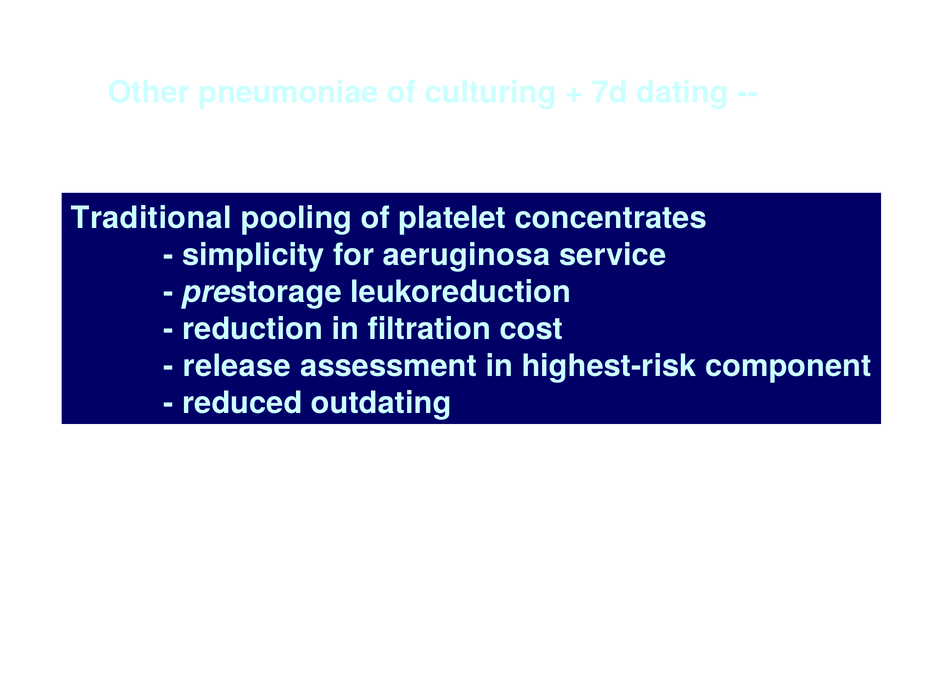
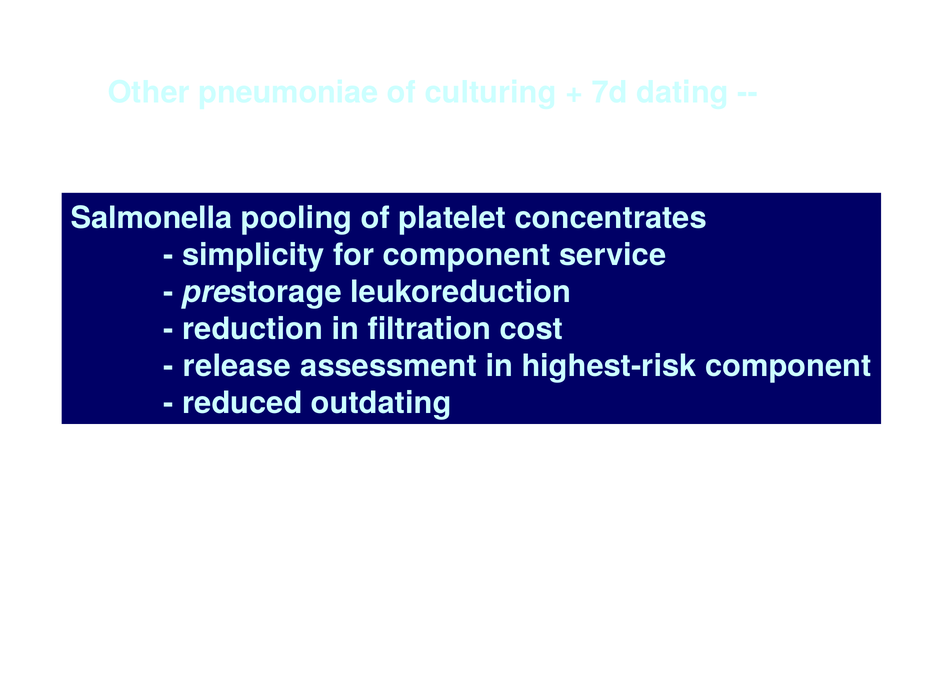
Traditional: Traditional -> Salmonella (152, 218)
for aeruginosa: aeruginosa -> component (467, 255)
